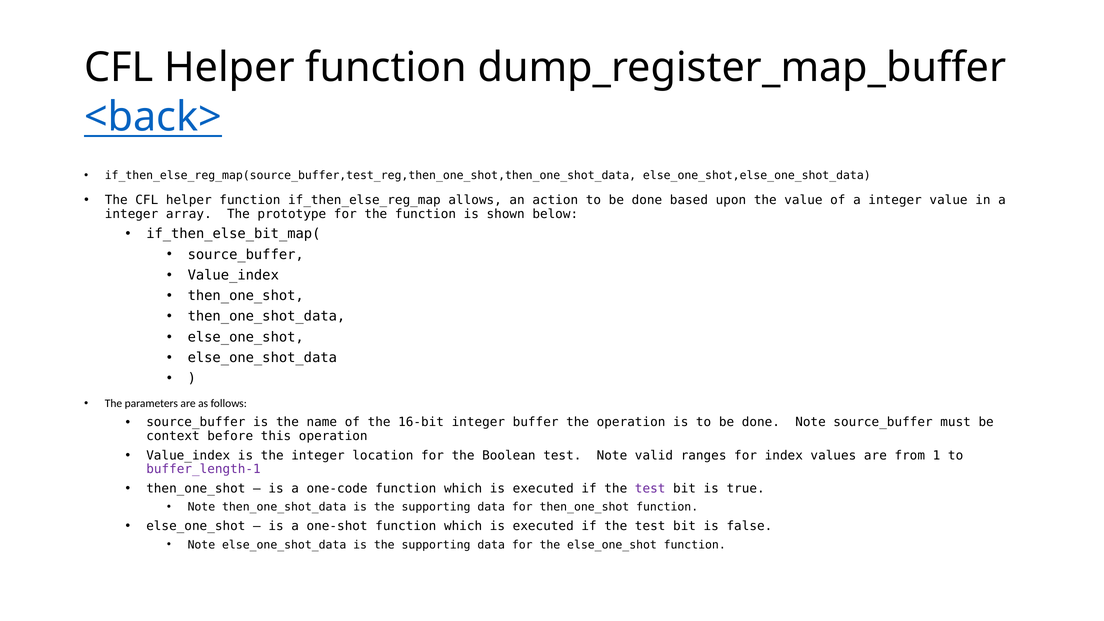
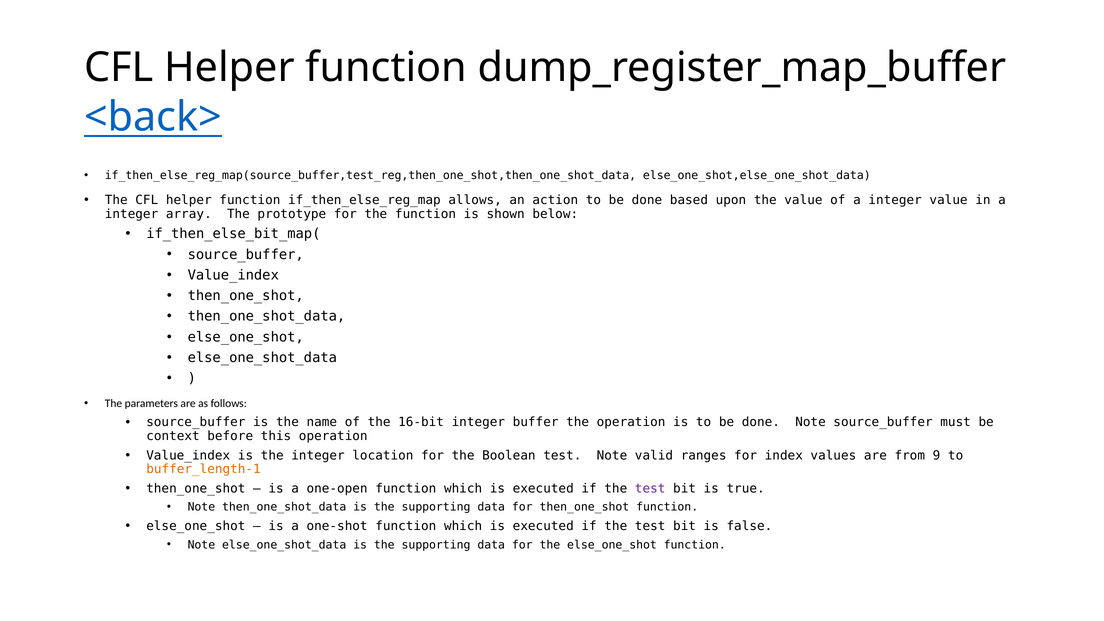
1: 1 -> 9 (937, 455)
buffer_length-1 colour: purple -> orange (203, 469)
one-code: one-code -> one-open (337, 488)
